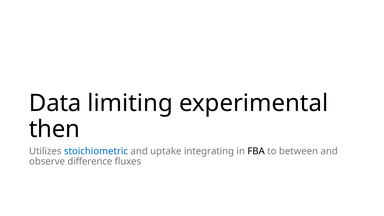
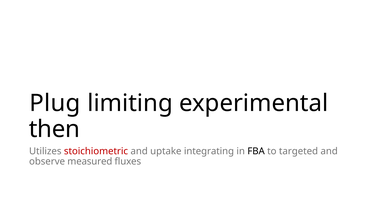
Data: Data -> Plug (55, 103)
stoichiometric colour: blue -> red (96, 151)
between: between -> targeted (299, 151)
difference: difference -> measured (90, 161)
